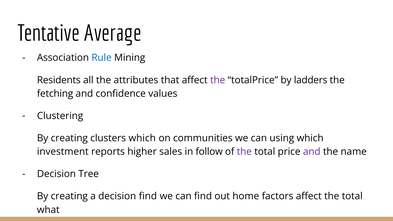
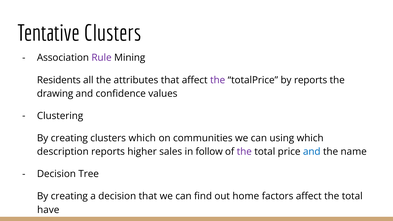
Tentative Average: Average -> Clusters (113, 33)
Rule colour: blue -> purple (102, 58)
by ladders: ladders -> reports (311, 80)
fetching: fetching -> drawing (55, 94)
investment: investment -> description (63, 152)
and colour: purple -> blue (312, 152)
decision find: find -> that (148, 196)
what: what -> have (48, 210)
